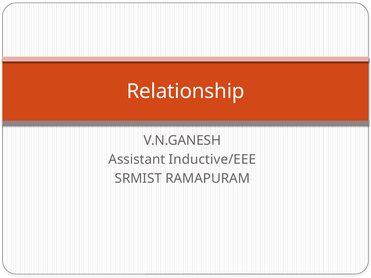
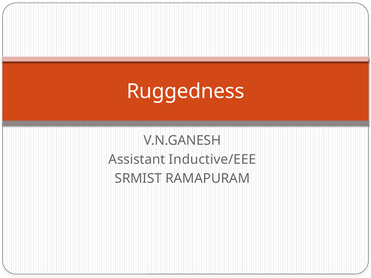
Relationship: Relationship -> Ruggedness (186, 91)
